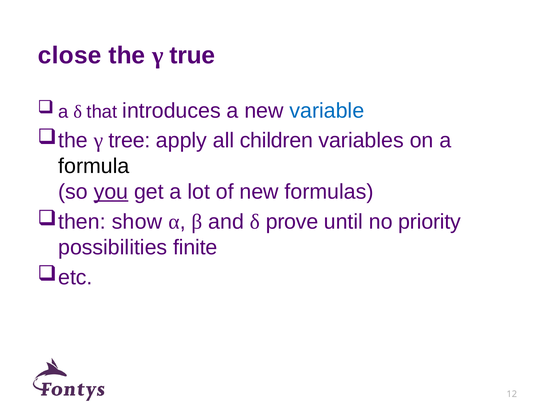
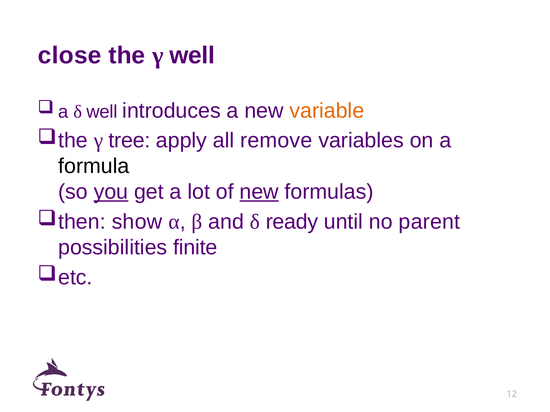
γ true: true -> well (192, 55)
δ that: that -> well (102, 112)
variable colour: blue -> orange (327, 111)
children: children -> remove (276, 141)
new underline: none -> present (259, 192)
prove: prove -> ready (292, 222)
priority: priority -> parent (429, 222)
